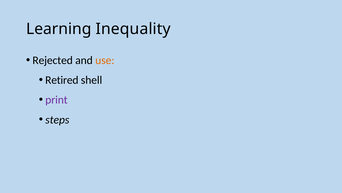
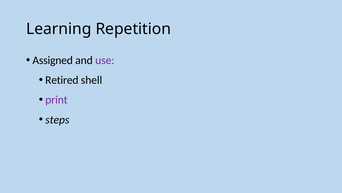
Inequality: Inequality -> Repetition (133, 29)
Rejected: Rejected -> Assigned (53, 60)
use colour: orange -> purple (105, 60)
